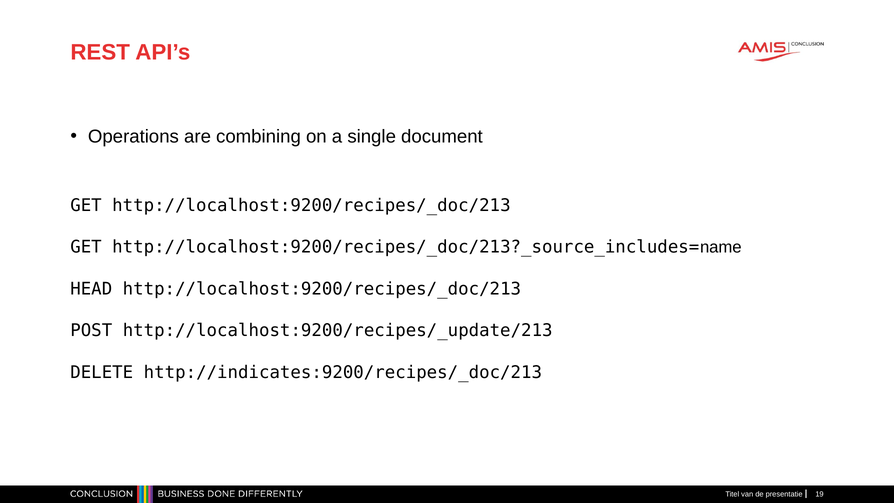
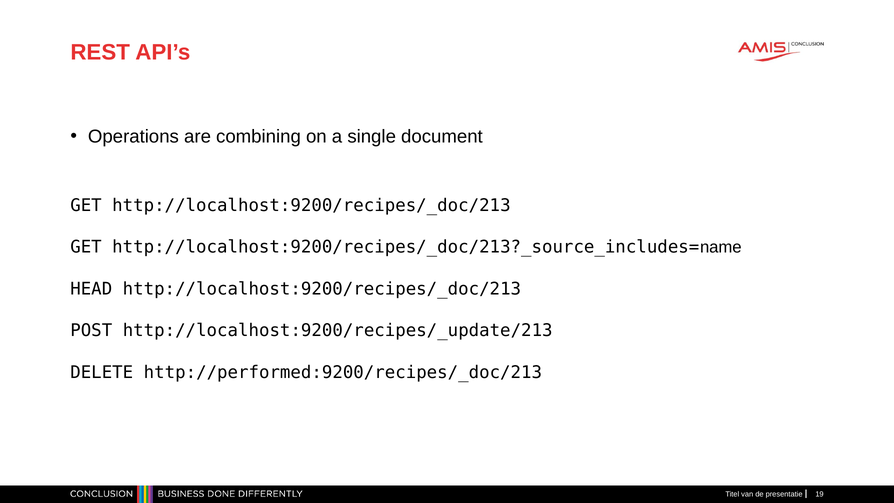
http://indicates:9200/recipes/_doc/213: http://indicates:9200/recipes/_doc/213 -> http://performed:9200/recipes/_doc/213 (343, 372)
